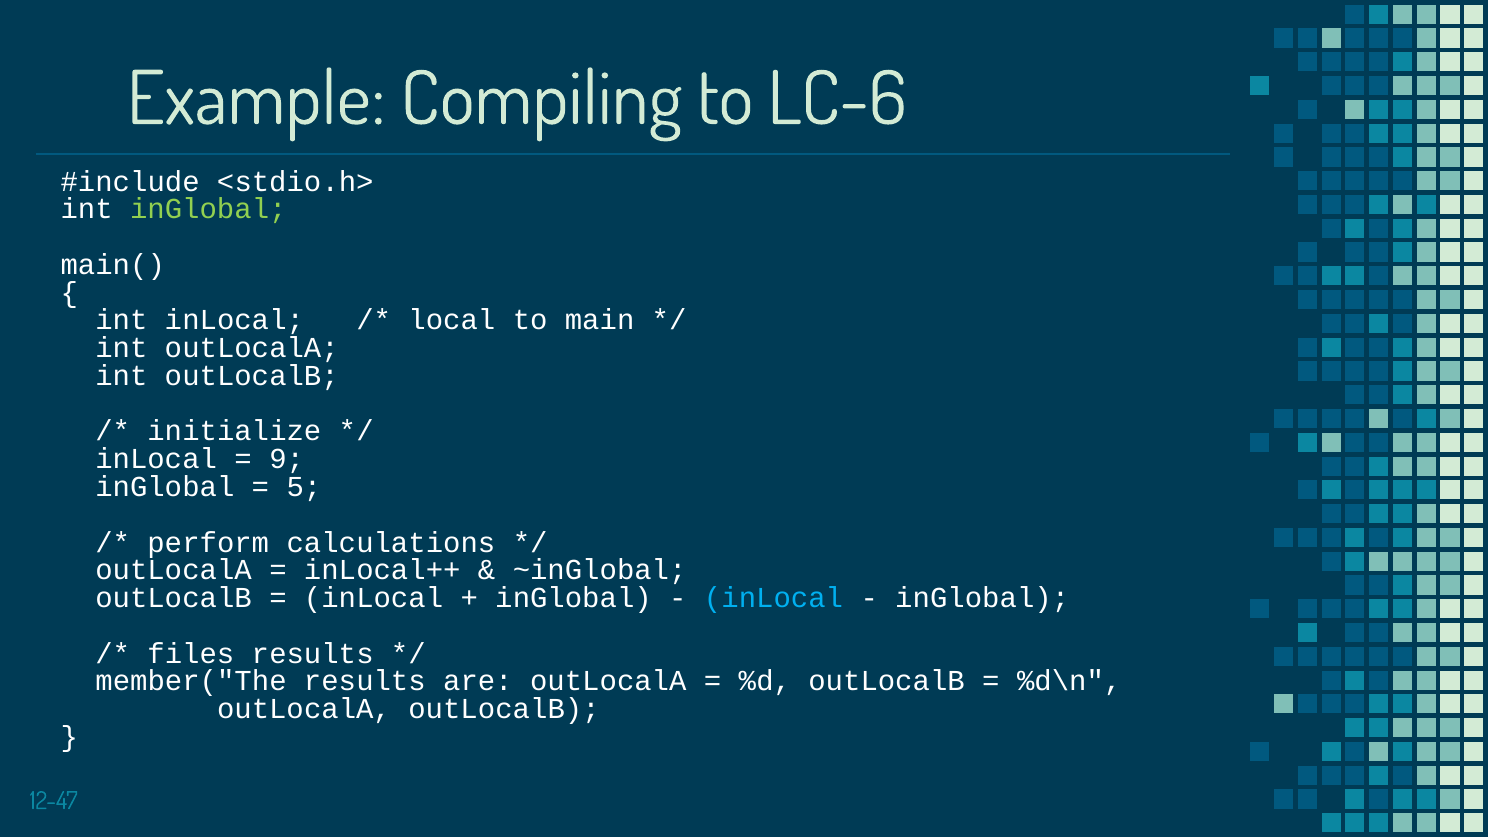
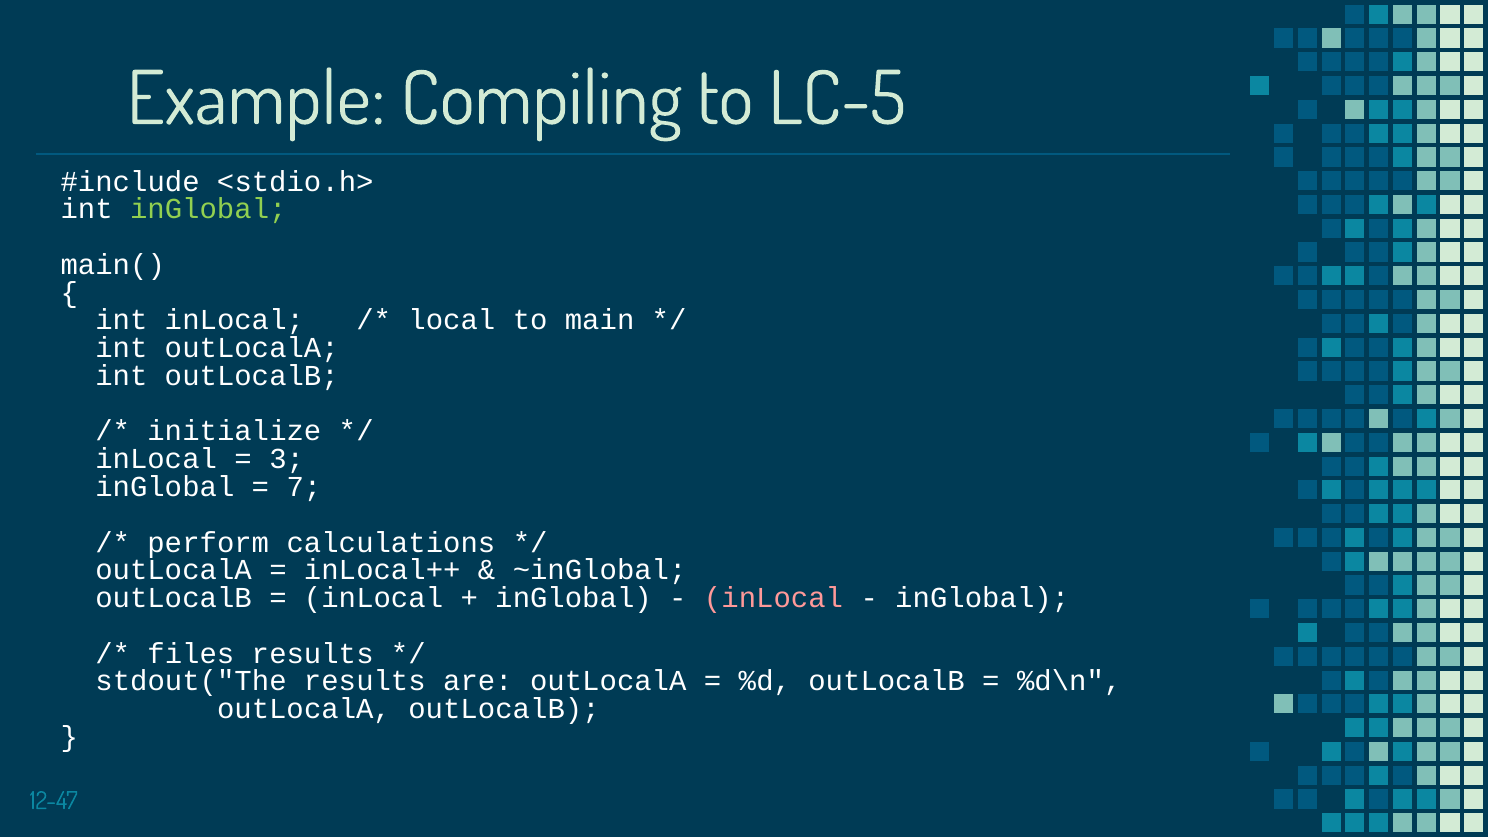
LC-6: LC-6 -> LC-5 (837, 100)
9: 9 -> 3 (287, 459)
5: 5 -> 7 (304, 487)
inLocal colour: light blue -> pink (774, 598)
member("The: member("The -> stdout("The (191, 681)
